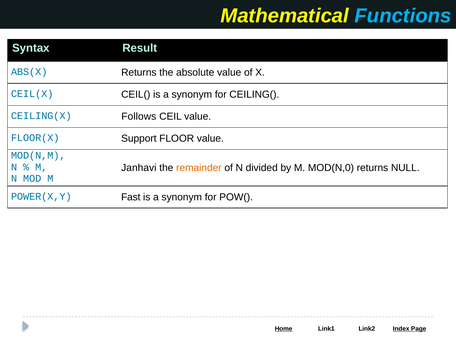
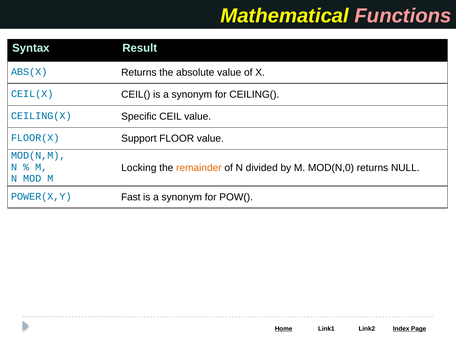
Functions colour: light blue -> pink (403, 16)
Follows: Follows -> Specific (139, 117)
Janhavi: Janhavi -> Locking (139, 168)
